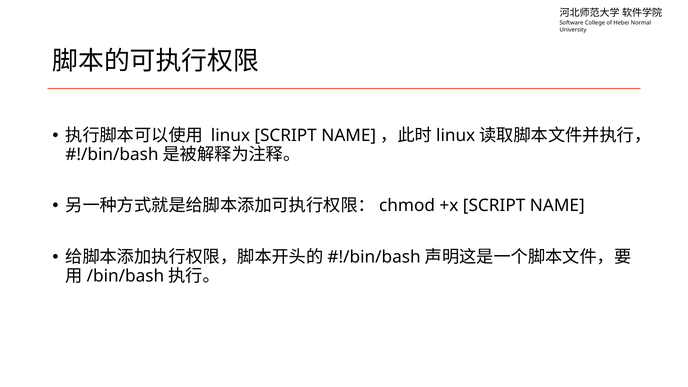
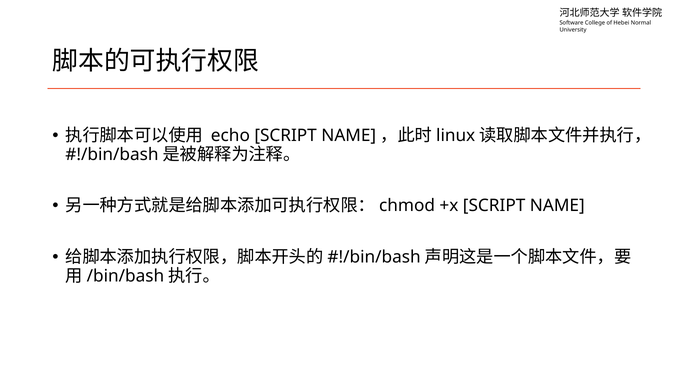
linux: linux -> echo (230, 136)
